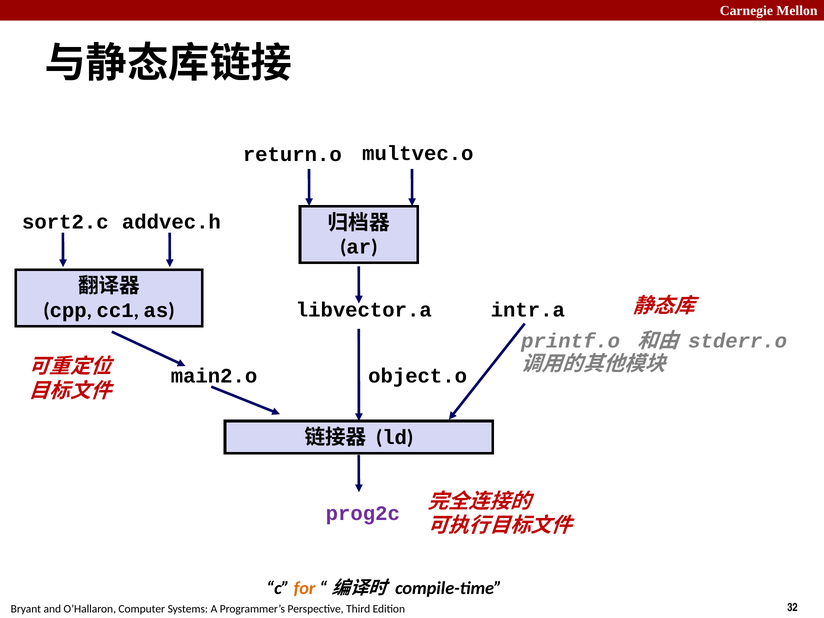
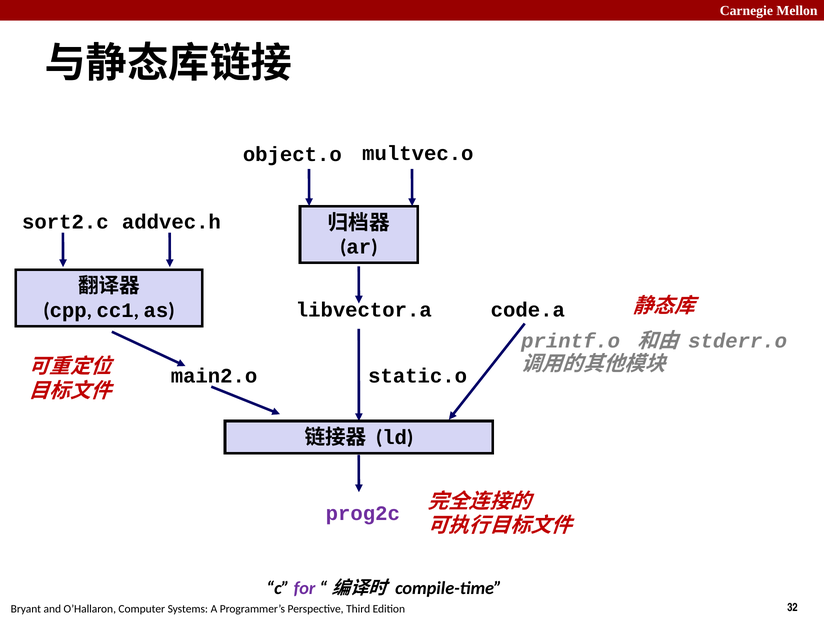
return.o: return.o -> object.o (292, 155)
intr.a: intr.a -> code.a (528, 310)
object.o: object.o -> static.o (418, 376)
for colour: orange -> purple (305, 588)
